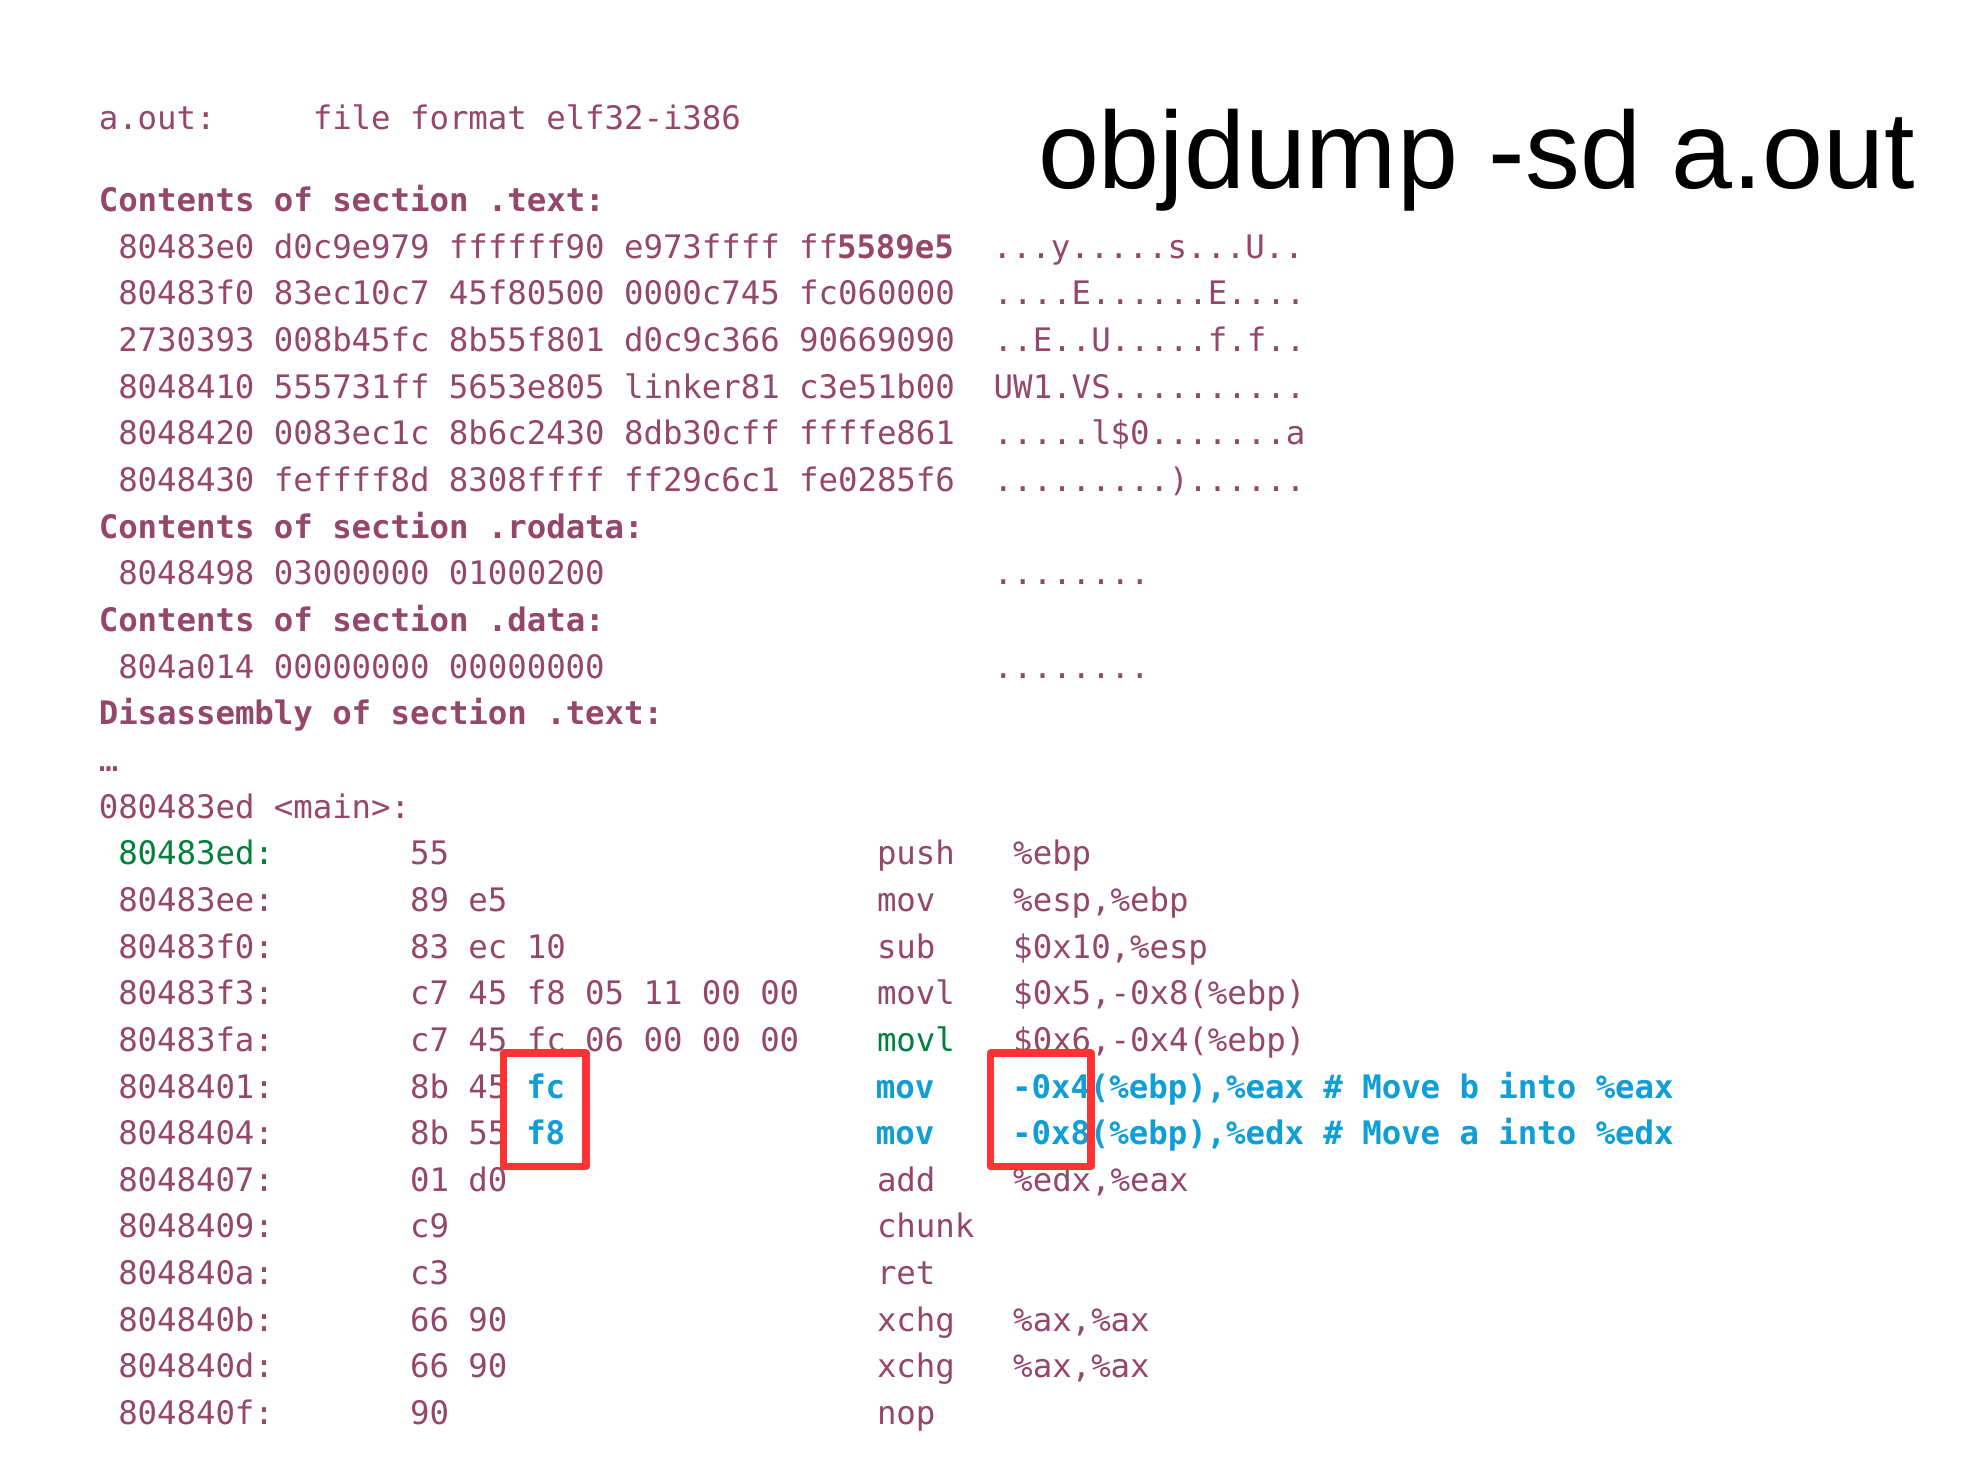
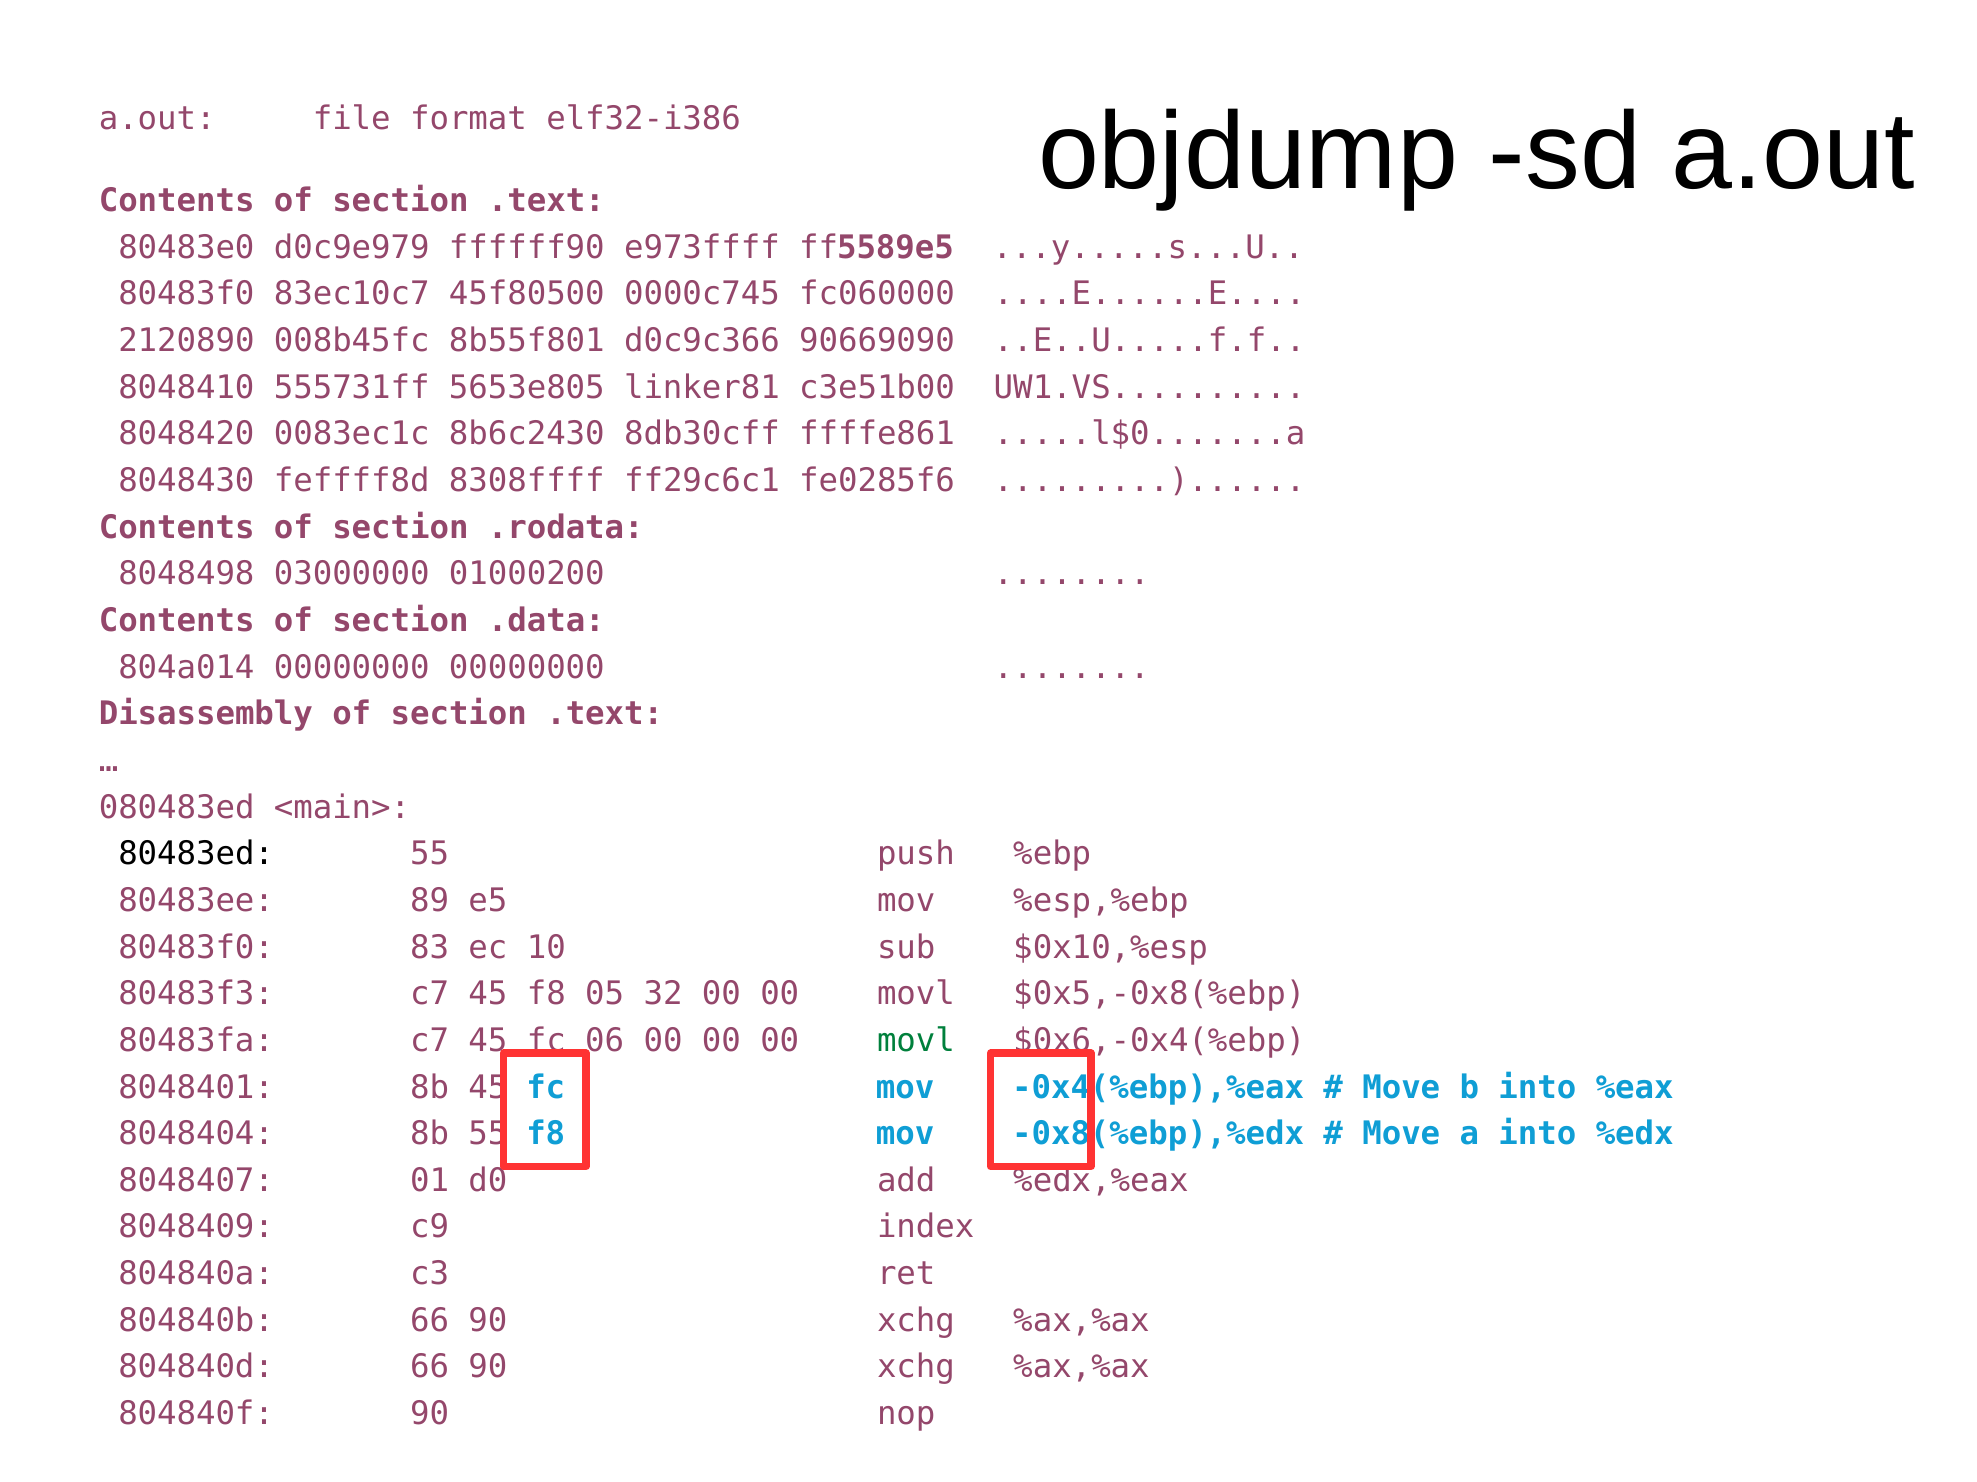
2730393: 2730393 -> 2120890 (186, 341)
80483ed colour: green -> black (196, 854)
11: 11 -> 32 (663, 994)
chunk: chunk -> index (926, 1228)
